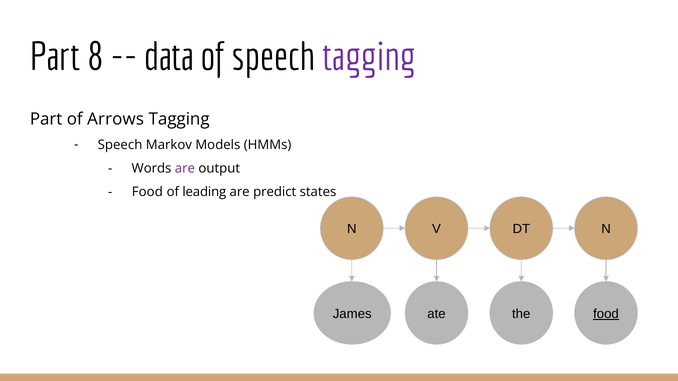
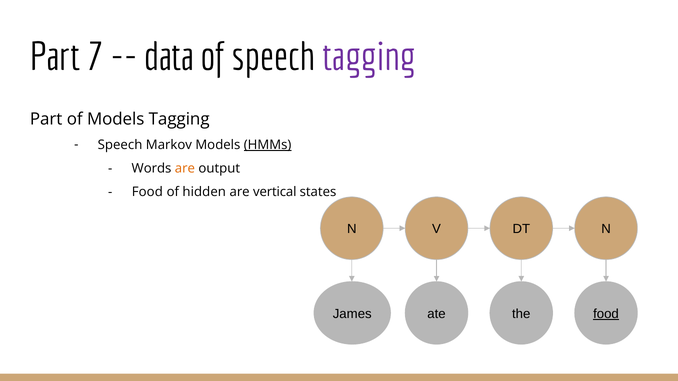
8: 8 -> 7 (95, 57)
of Arrows: Arrows -> Models (116, 119)
HMMs underline: none -> present (268, 145)
are colour: purple -> orange (185, 169)
leading: leading -> hidden (204, 192)
predict: predict -> vertical (275, 192)
